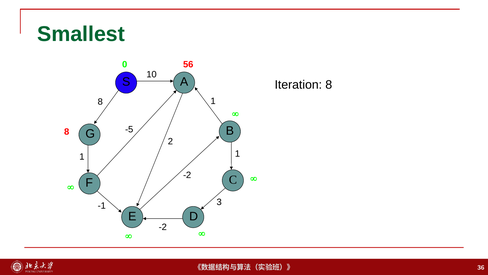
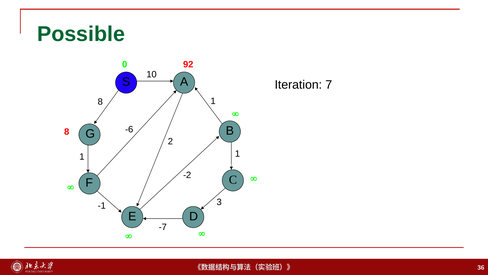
Smallest: Smallest -> Possible (81, 34)
56: 56 -> 92 (188, 64)
Iteration 8: 8 -> 7 (329, 85)
-5: -5 -> -6 (129, 129)
-2: -2 -> -7 (163, 227)
